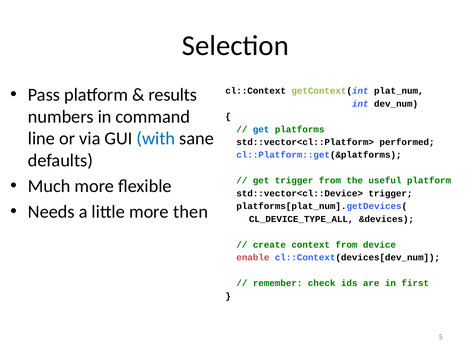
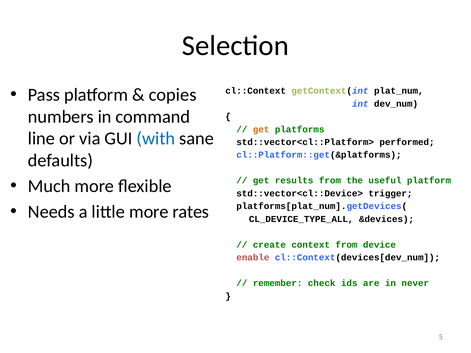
results: results -> copies (173, 95)
get colour: blue -> orange (261, 129)
get trigger: trigger -> results (294, 181)
then: then -> rates (191, 212)
first: first -> never (415, 283)
